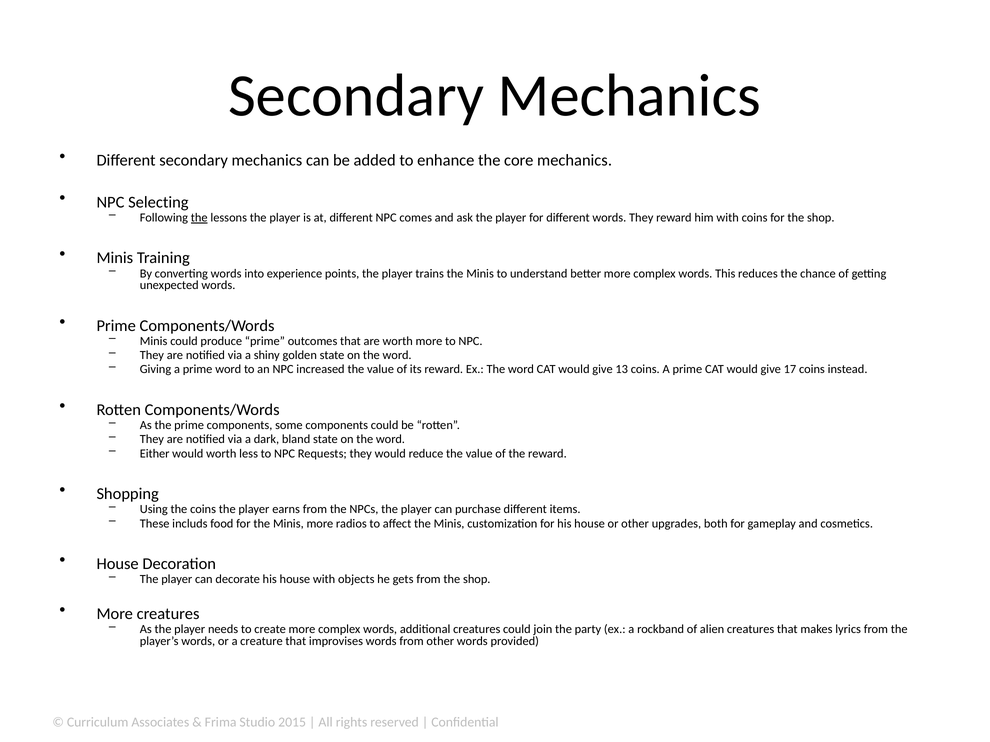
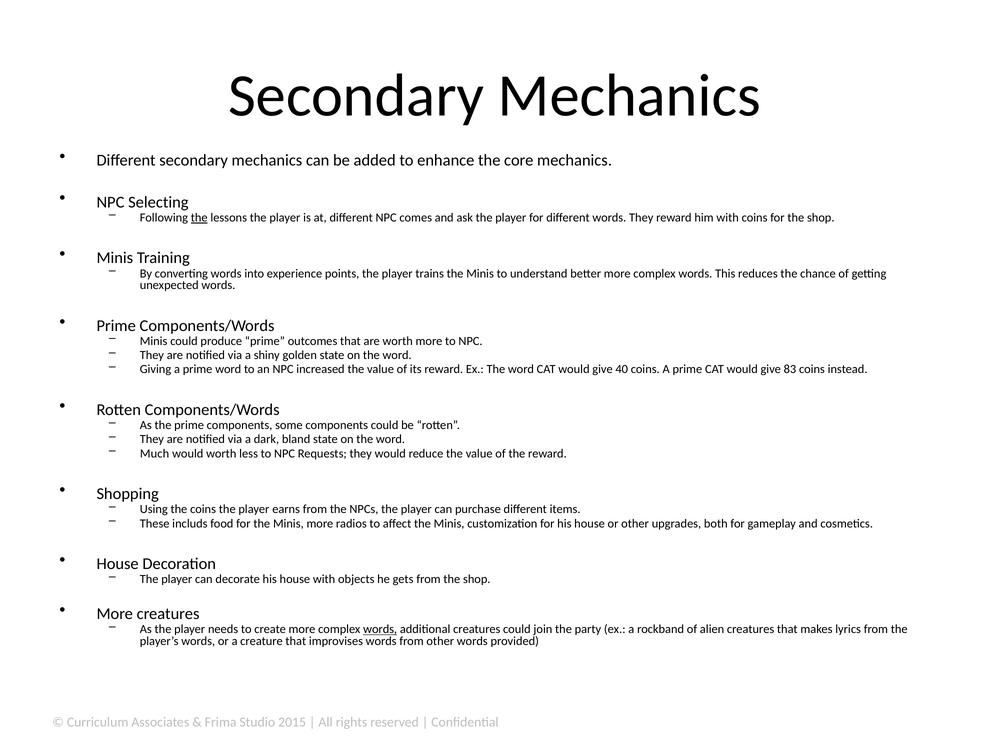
13: 13 -> 40 (622, 370)
17: 17 -> 83 (790, 370)
Either: Either -> Much (155, 454)
words underline: none -> present (380, 630)
